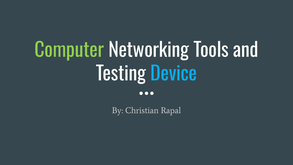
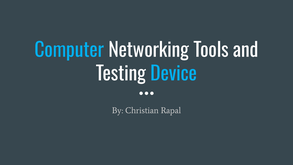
Computer colour: light green -> light blue (69, 50)
